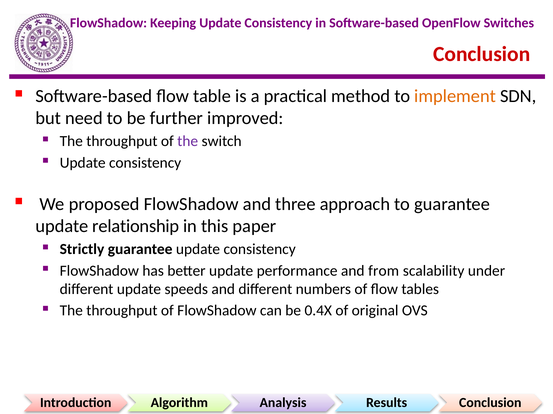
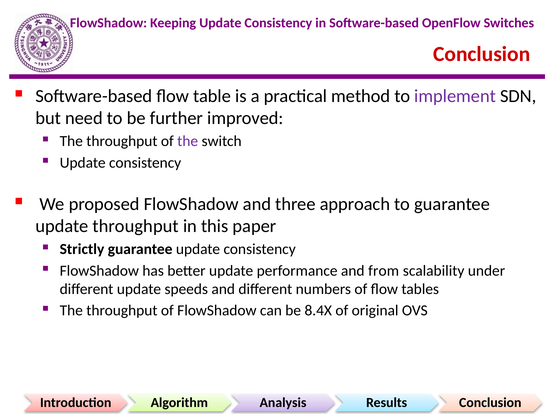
implement colour: orange -> purple (455, 96)
update relationship: relationship -> throughput (136, 226)
0.4X: 0.4X -> 8.4X (318, 311)
